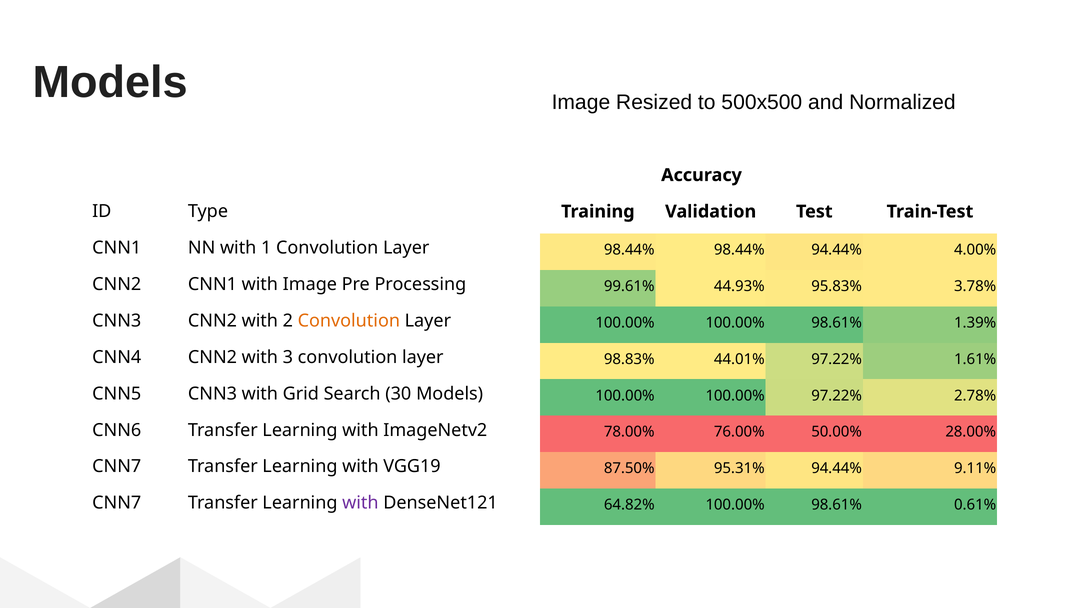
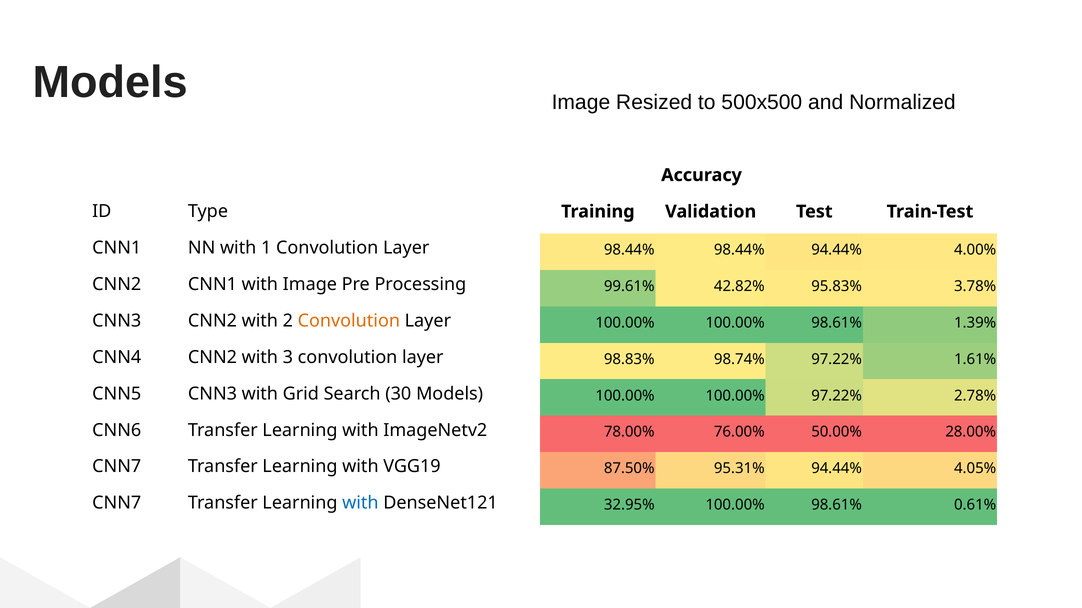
44.93%: 44.93% -> 42.82% (739, 287)
44.01%: 44.01% -> 98.74% (739, 360)
9.11%: 9.11% -> 4.05% (975, 469)
with colour: purple -> blue (360, 503)
64.82%: 64.82% -> 32.95% (629, 505)
